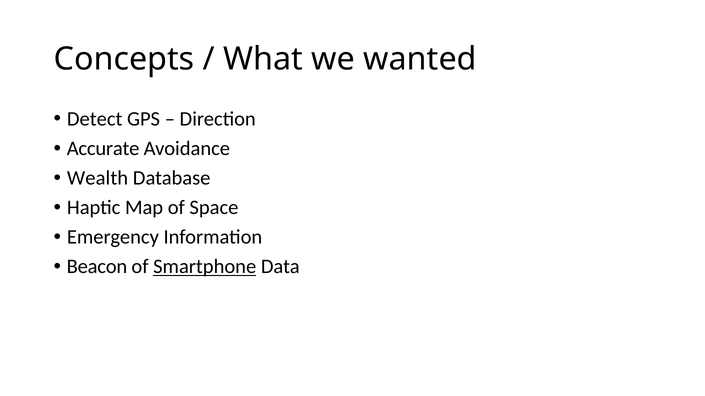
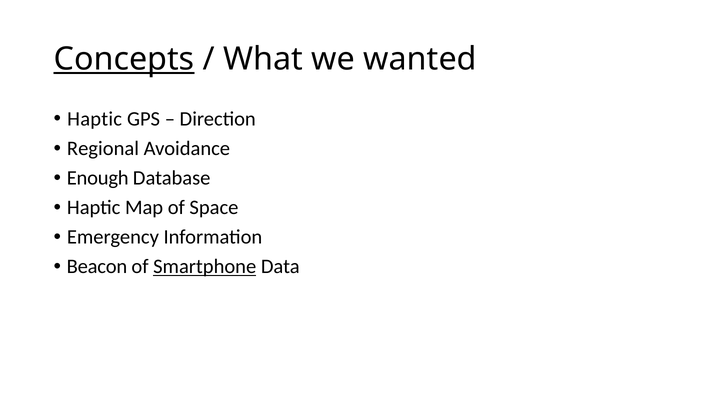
Concepts underline: none -> present (124, 59)
Detect: Detect -> Haptic (95, 119)
Accurate: Accurate -> Regional (103, 149)
Wealth: Wealth -> Enough (98, 178)
